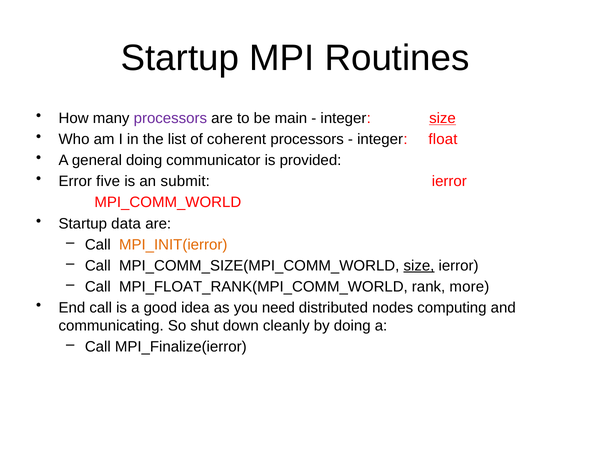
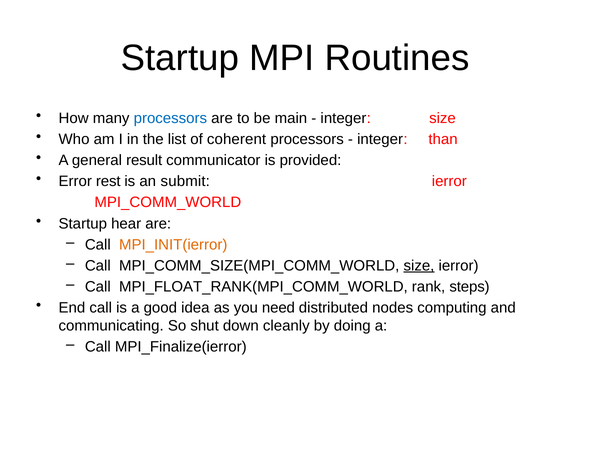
processors colour: purple -> blue (170, 118)
size underline: present -> none (442, 118)
float: float -> than (443, 139)
general doing: doing -> result (144, 160)
five: five -> rest (108, 181)
data: data -> hear (126, 223)
more: more -> steps (470, 287)
